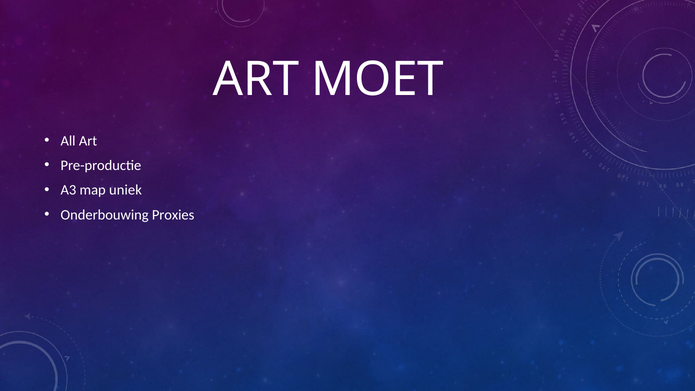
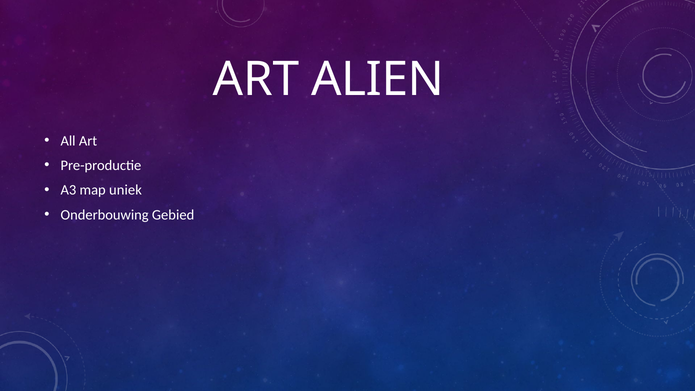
MOET: MOET -> ALIEN (378, 80)
Proxies: Proxies -> Gebied (173, 215)
